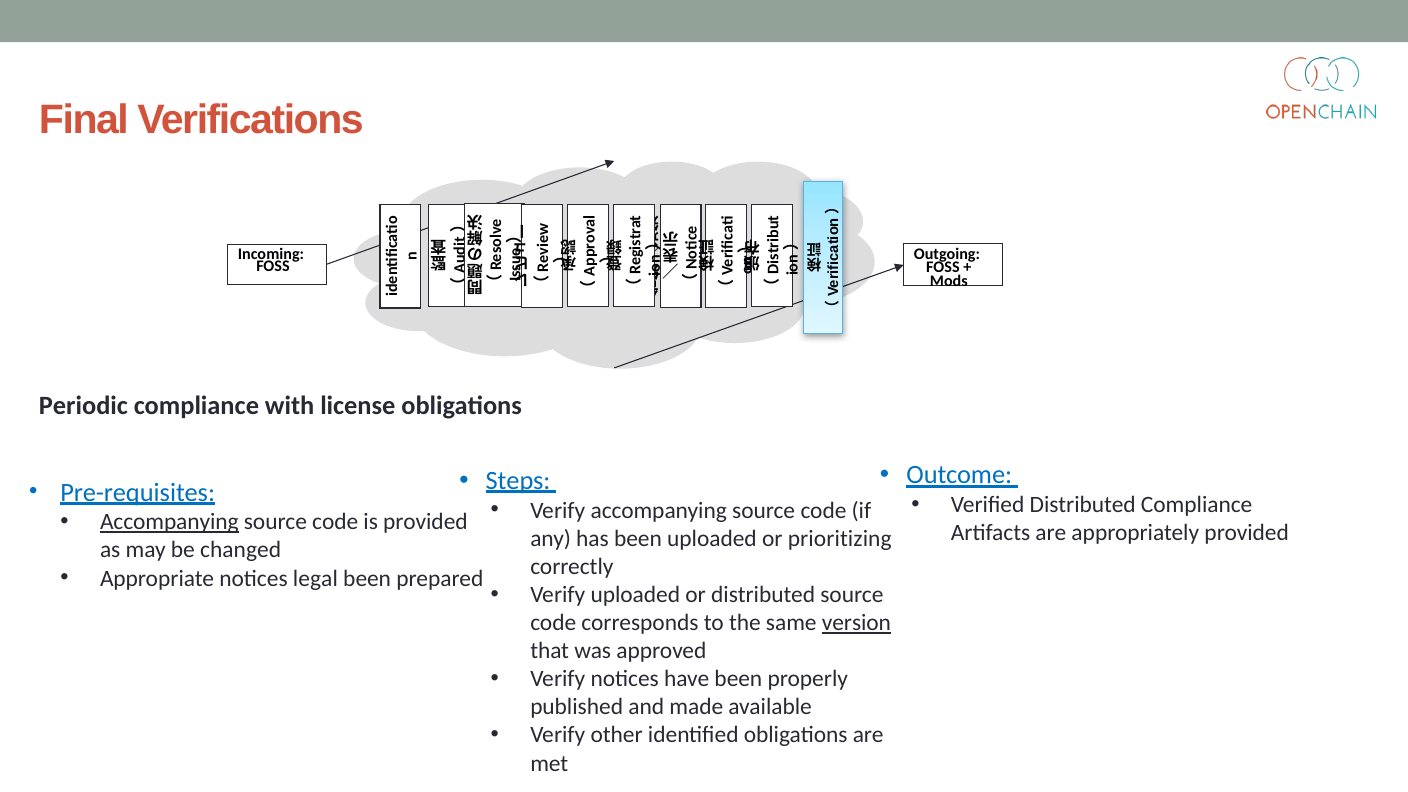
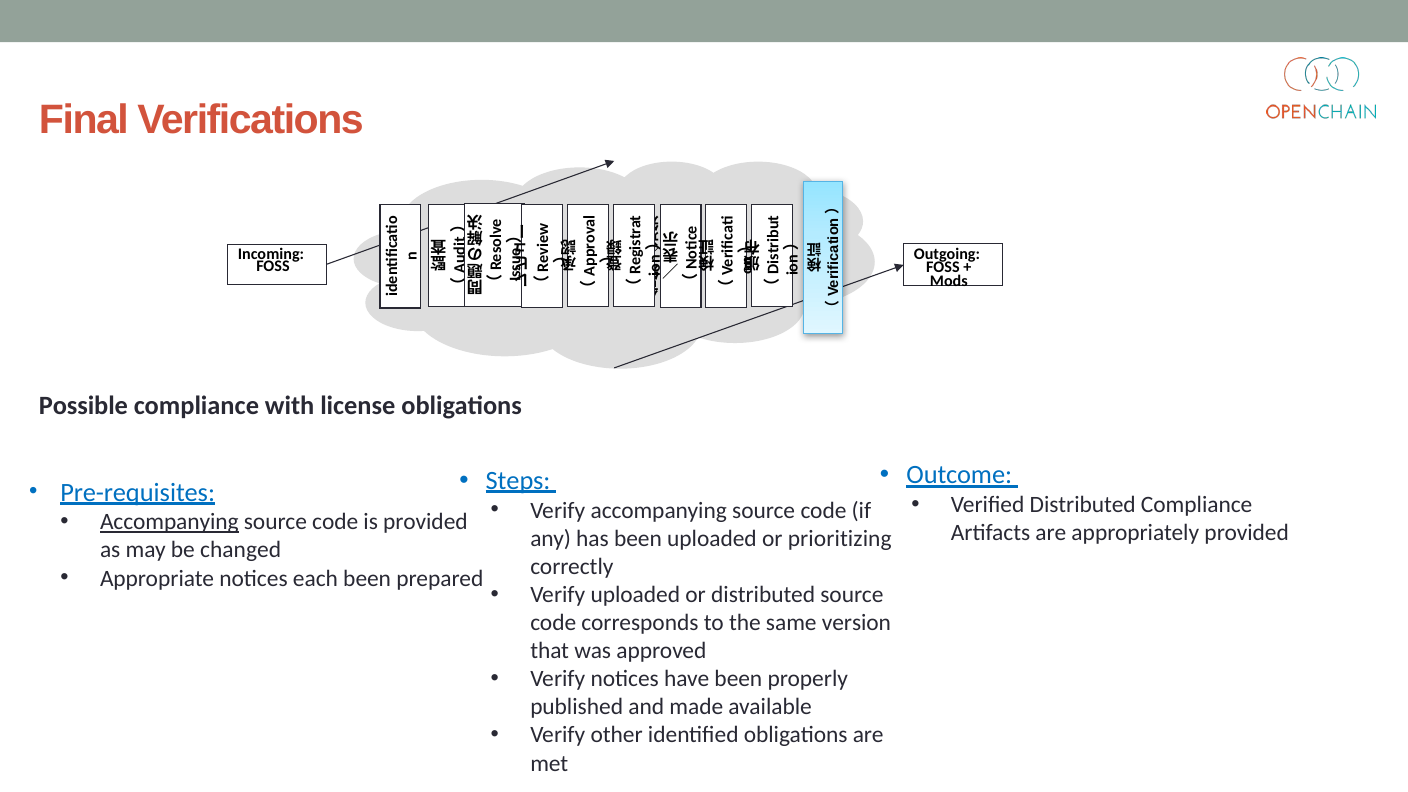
Periodic: Periodic -> Possible (83, 406)
legal: legal -> each (315, 578)
version underline: present -> none (856, 623)
